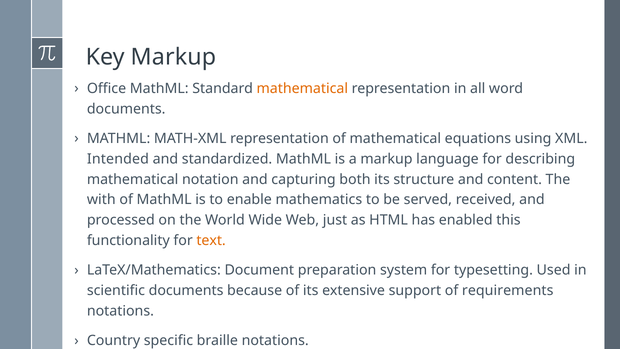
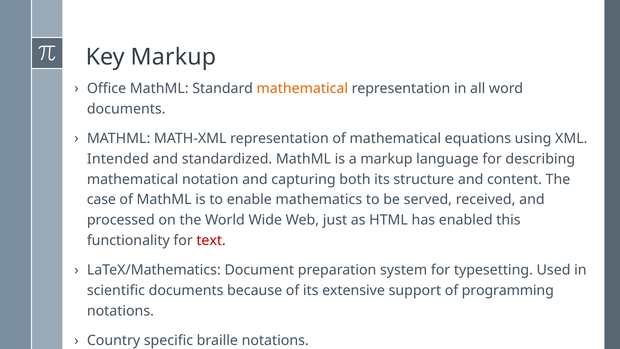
with: with -> case (101, 200)
text colour: orange -> red (211, 241)
requirements: requirements -> programming (508, 291)
